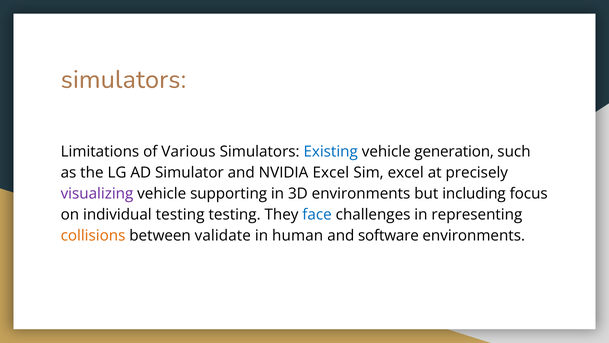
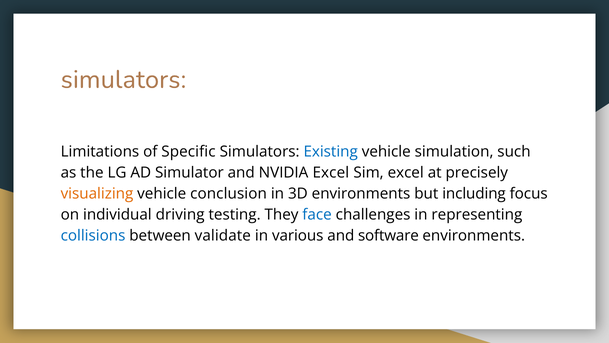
Various: Various -> Specific (188, 152)
generation: generation -> simulation (454, 152)
visualizing colour: purple -> orange (97, 194)
supporting: supporting -> conclusion (229, 194)
individual testing: testing -> driving (180, 215)
collisions colour: orange -> blue (93, 236)
human: human -> various (298, 236)
